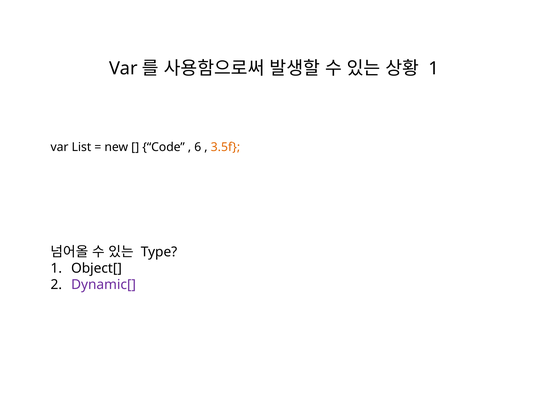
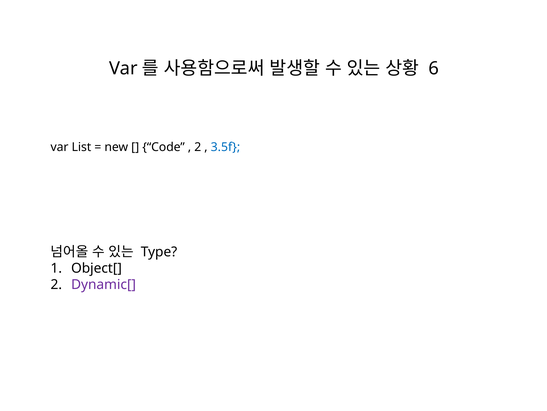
1: 1 -> 6 (434, 68)
6: 6 -> 2 (198, 147)
3.5f colour: orange -> blue (225, 147)
